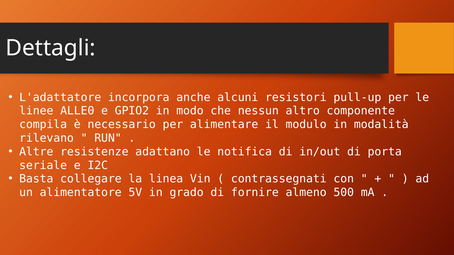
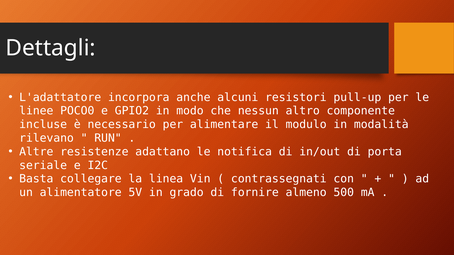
ALLE0: ALLE0 -> POCO0 (77, 111)
compila: compila -> incluse (43, 125)
